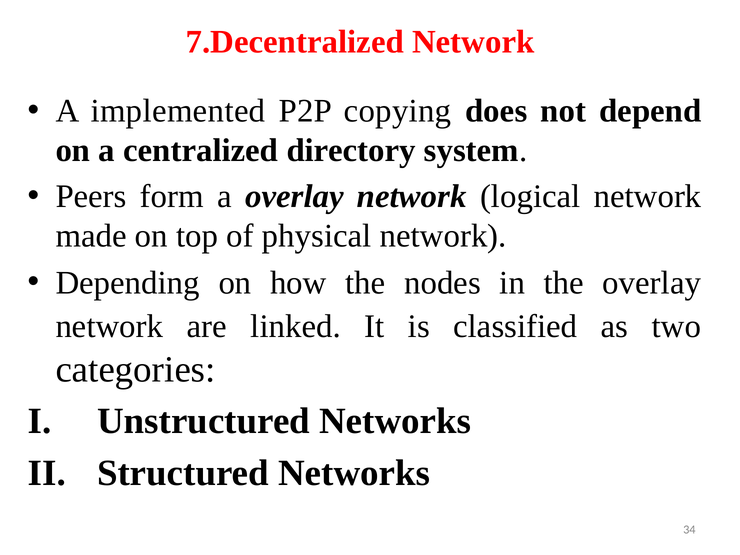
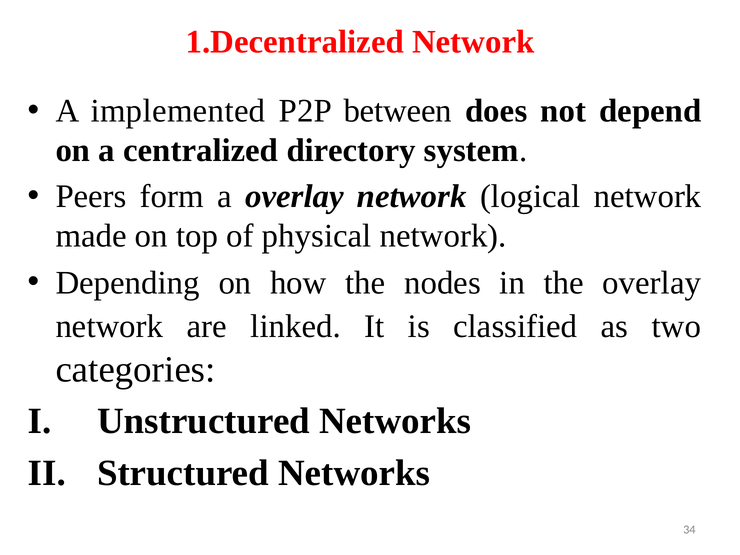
7.Decentralized: 7.Decentralized -> 1.Decentralized (295, 42)
copying: copying -> between (398, 111)
